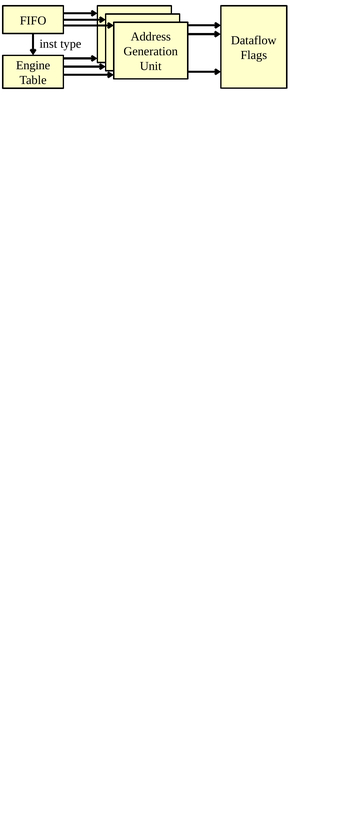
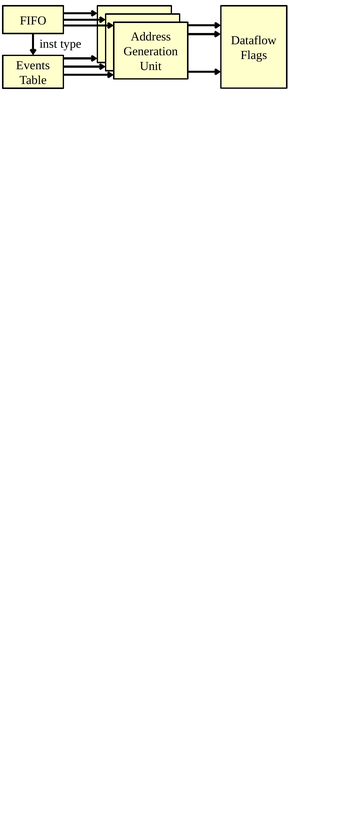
Engine: Engine -> Events (33, 65)
